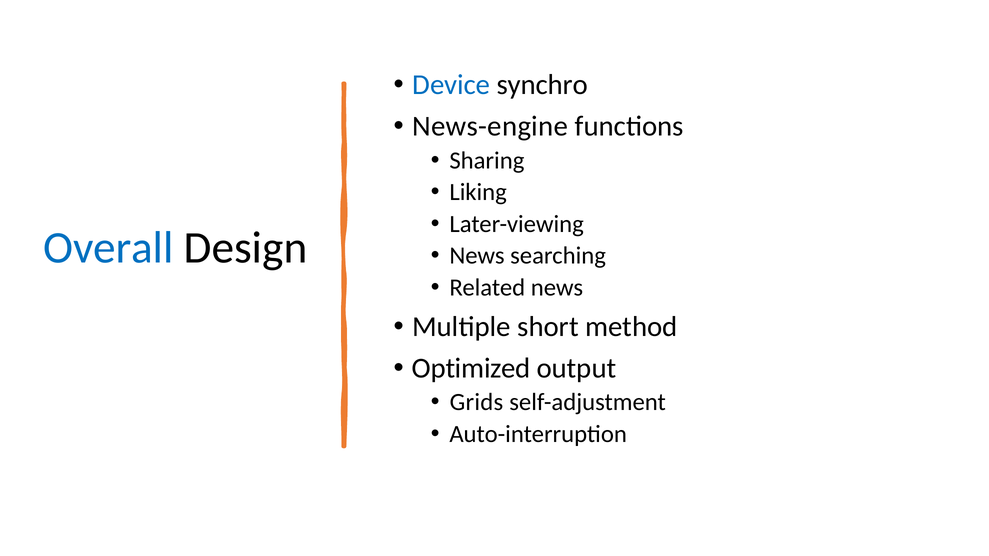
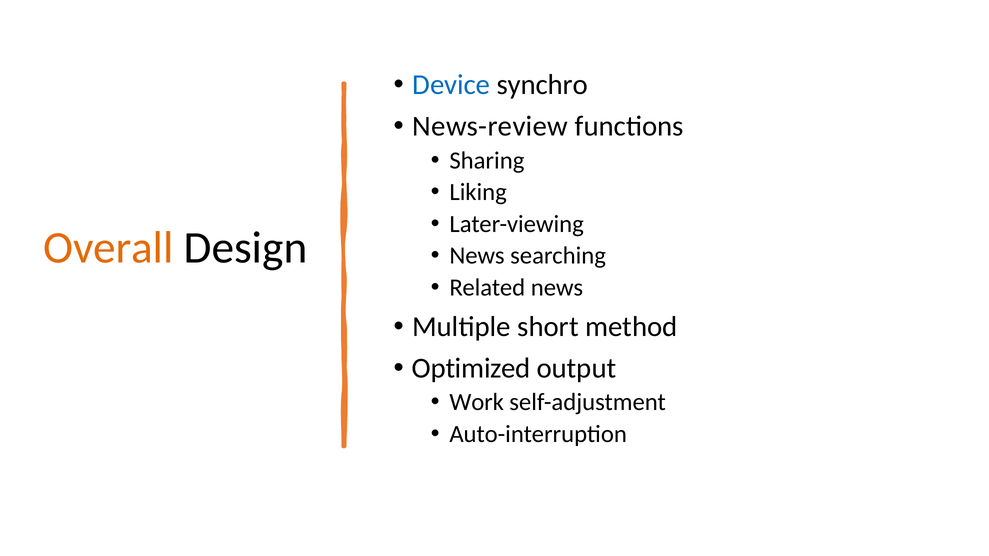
News-engine: News-engine -> News-review (490, 126)
Overall colour: blue -> orange (108, 248)
Grids: Grids -> Work (477, 402)
